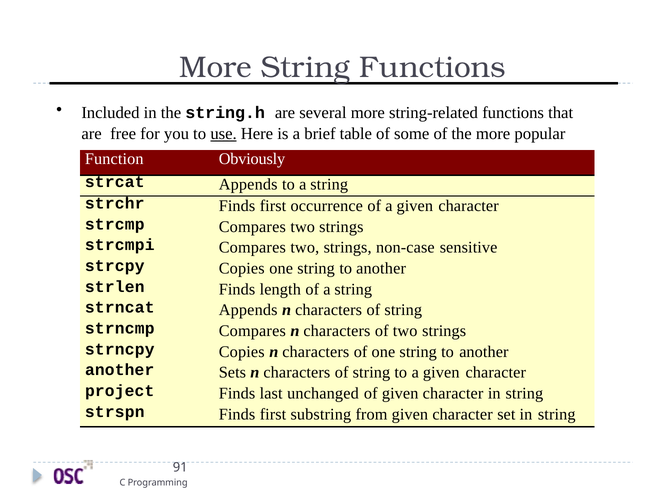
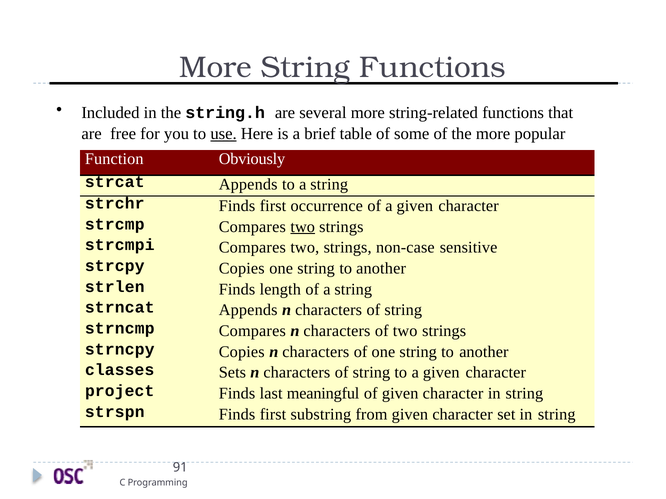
two underline: none -> present (303, 227)
another: another -> classes (120, 370)
unchanged: unchanged -> meaningful (323, 393)
